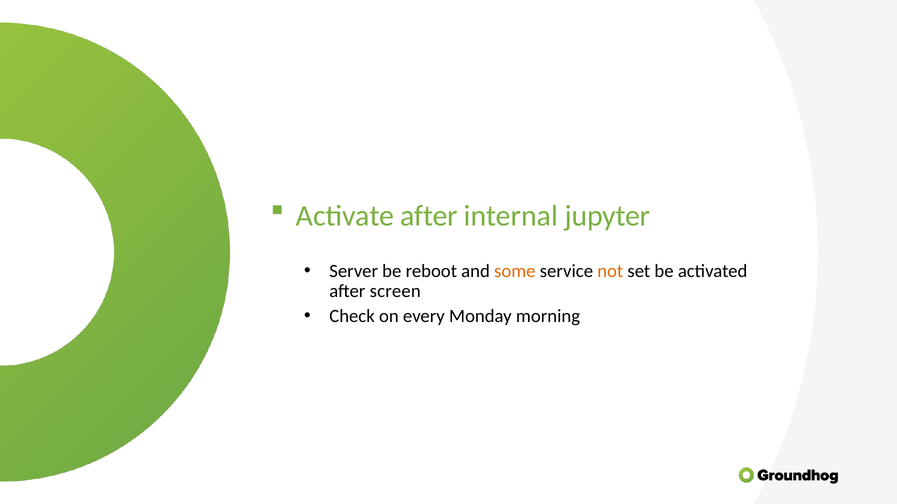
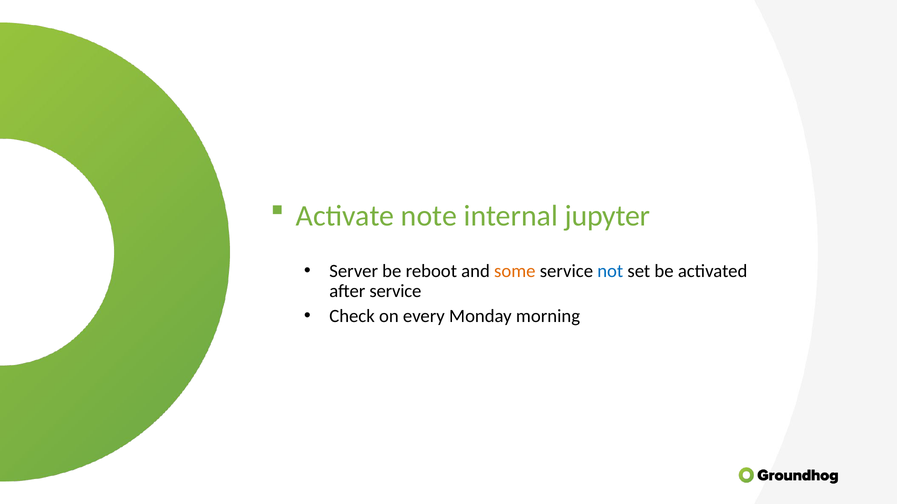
Activate after: after -> note (429, 216)
not colour: orange -> blue (610, 271)
after screen: screen -> service (395, 291)
